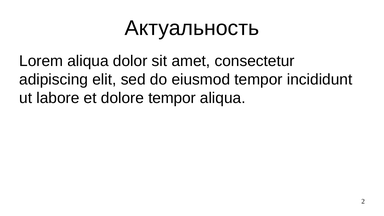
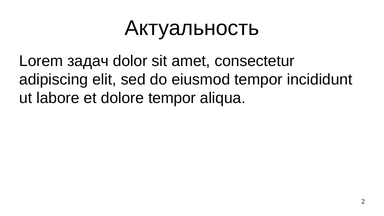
Lorem aliqua: aliqua -> задач (88, 61)
